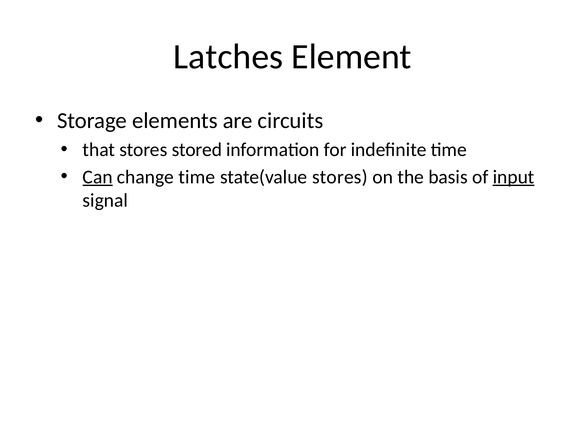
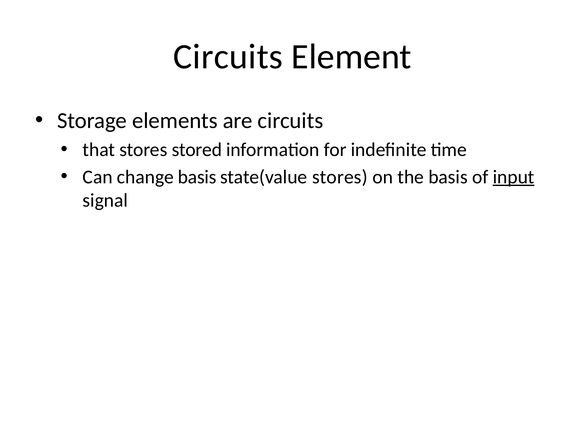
Latches: Latches -> Circuits (228, 57)
Can underline: present -> none (98, 177)
change time: time -> basis (197, 177)
